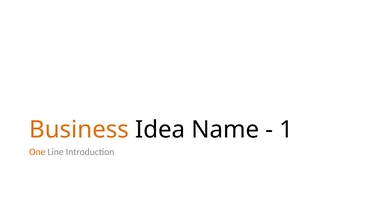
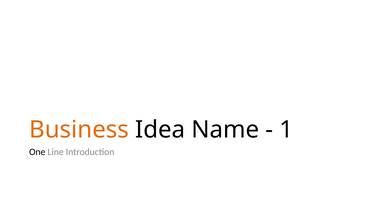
One colour: orange -> black (37, 152)
